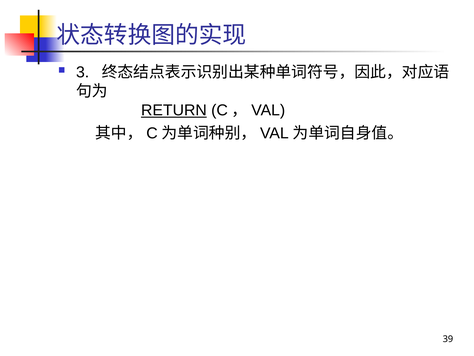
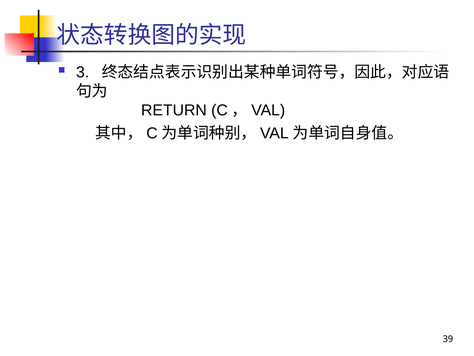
RETURN underline: present -> none (174, 110)
